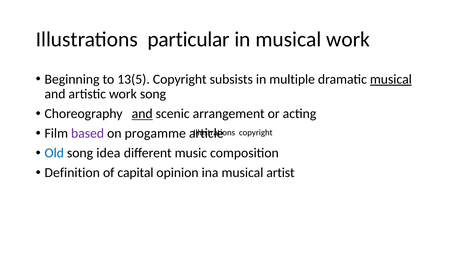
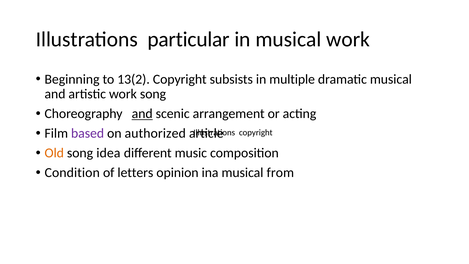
13(5: 13(5 -> 13(2 (134, 79)
musical underline: present -> none (391, 79)
progamme: progamme -> authorized (155, 133)
Old colour: blue -> orange (54, 153)
Definition: Definition -> Condition (72, 173)
capital: capital -> letters (135, 173)
artist: artist -> from (280, 173)
